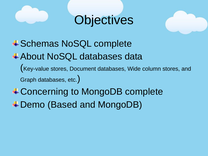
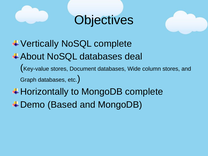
Schemas: Schemas -> Vertically (40, 44)
data: data -> deal (134, 57)
Concerning: Concerning -> Horizontally (44, 92)
